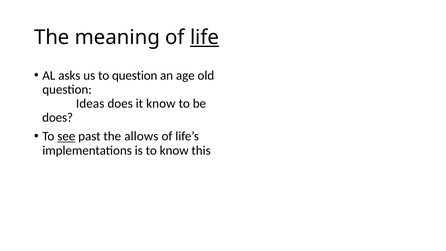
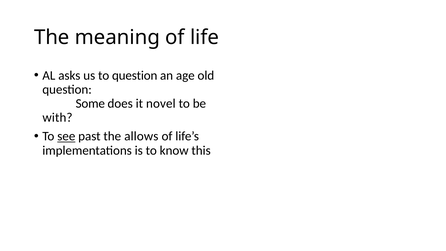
life underline: present -> none (205, 37)
Ideas: Ideas -> Some (90, 104)
it know: know -> novel (161, 104)
does: does -> with (57, 118)
